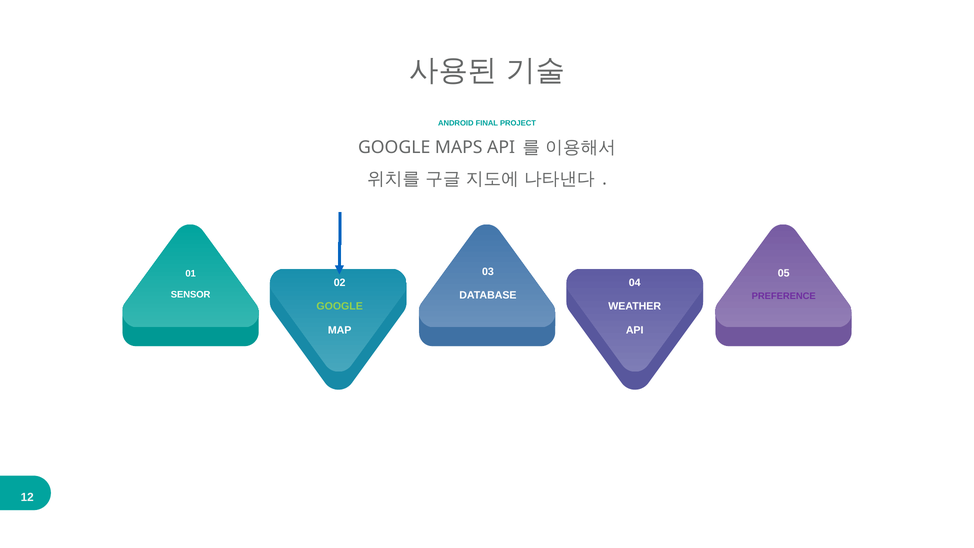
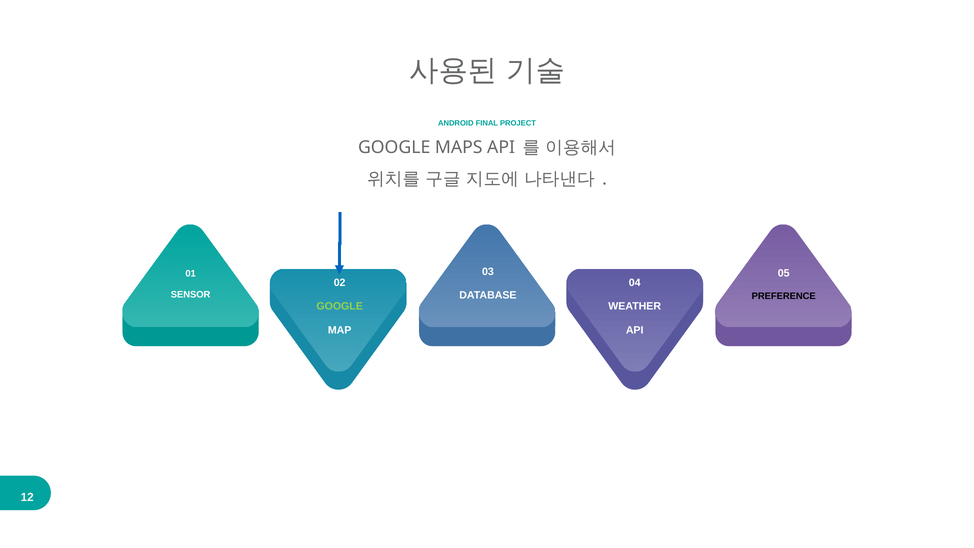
PREFERENCE colour: purple -> black (784, 296)
